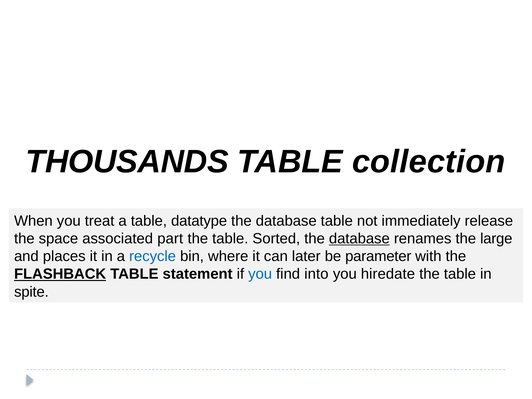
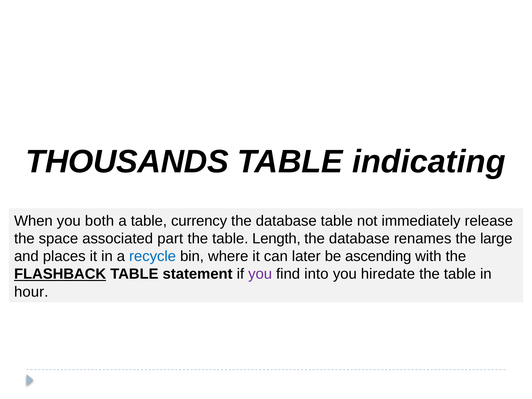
collection: collection -> indicating (429, 162)
treat: treat -> both (100, 221)
datatype: datatype -> currency (199, 221)
Sorted: Sorted -> Length (276, 239)
database underline: present -> none (359, 239)
parameter: parameter -> ascending (378, 256)
you colour: blue -> purple (260, 274)
spite: spite -> hour (31, 292)
